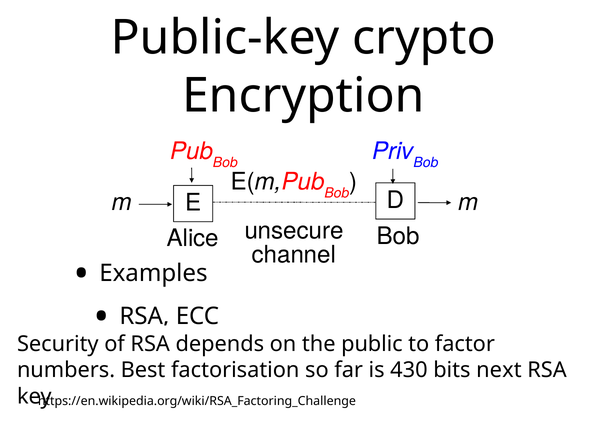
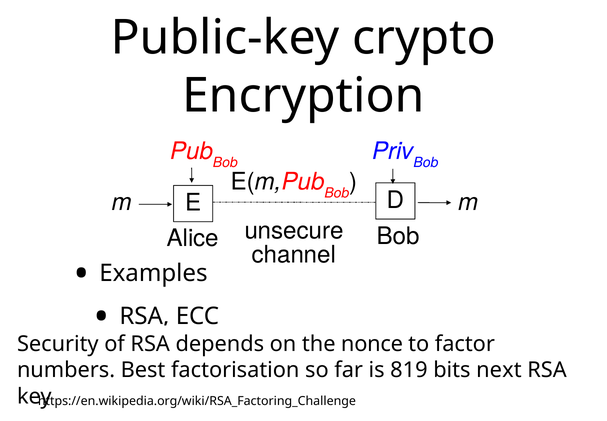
public: public -> nonce (372, 343)
430: 430 -> 819 (409, 369)
